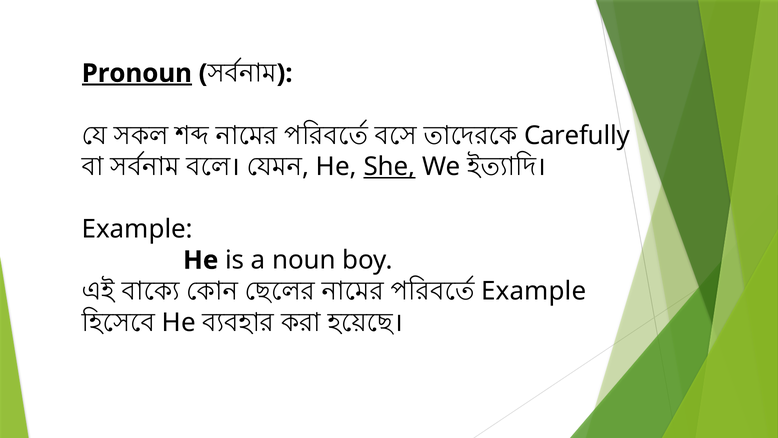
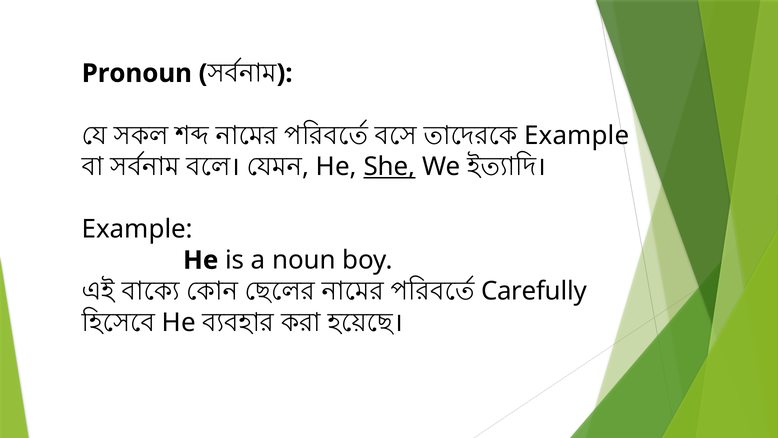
Pronoun underline: present -> none (137, 73)
Carefully: Carefully -> Example (577, 136)
Example: Example -> Carefully (534, 291)
